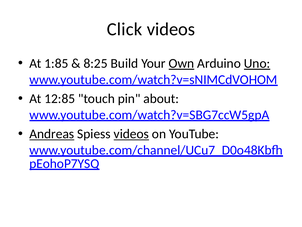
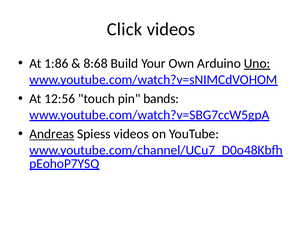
1:85: 1:85 -> 1:86 (56, 63)
8:25: 8:25 -> 8:68 (96, 63)
Own underline: present -> none (181, 63)
12:85: 12:85 -> 12:56 (60, 99)
about: about -> bands (161, 99)
videos underline: present -> none (131, 134)
